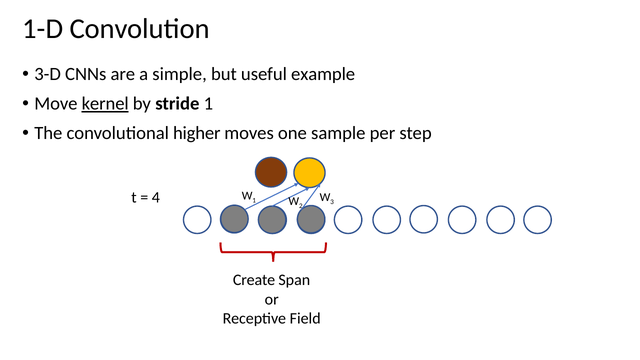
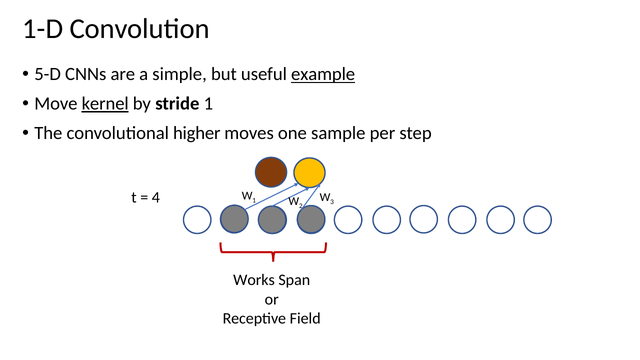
3-D: 3-D -> 5-D (48, 74)
example underline: none -> present (323, 74)
Create: Create -> Works (254, 280)
